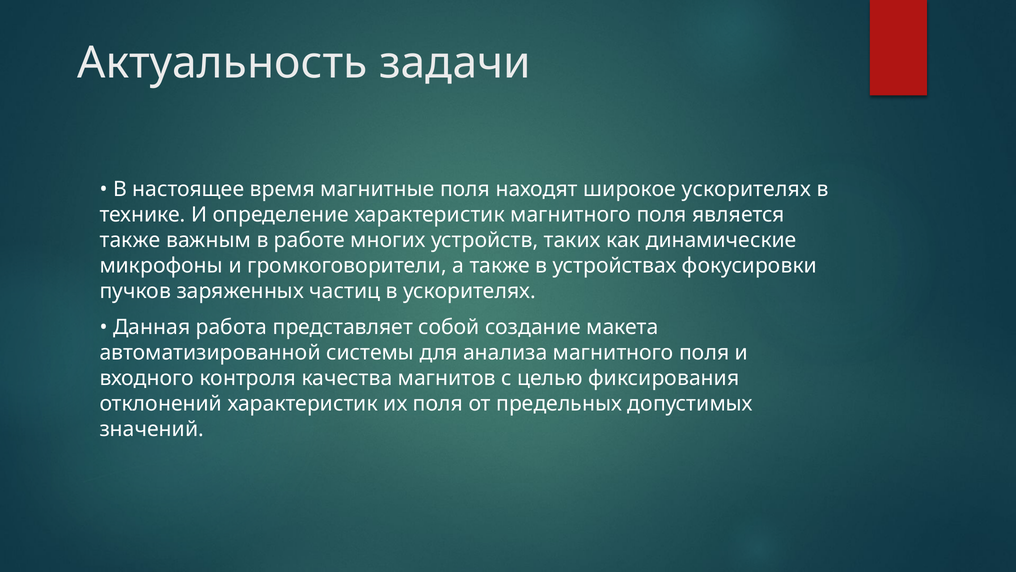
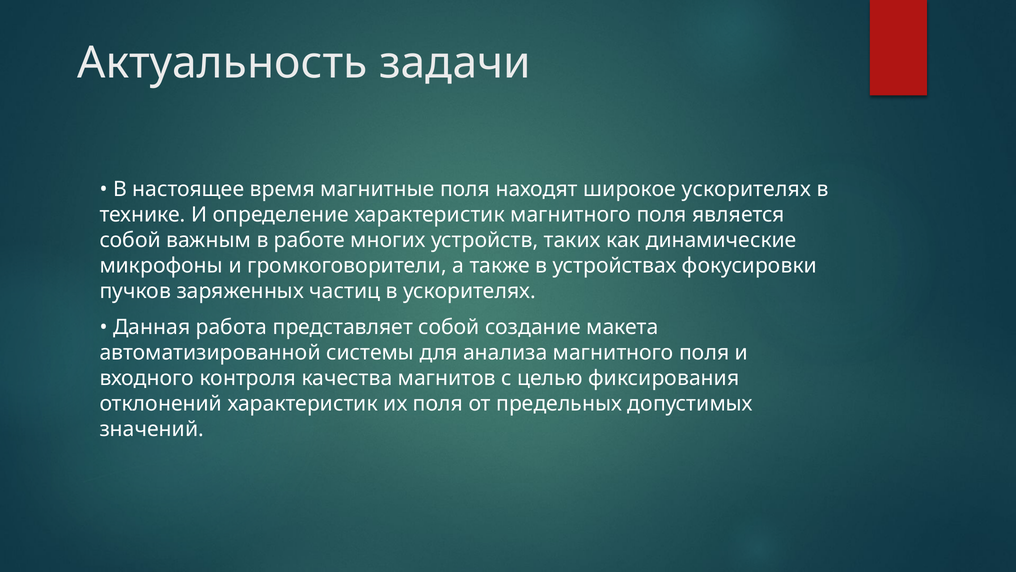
также: также -> собой (130, 240)
